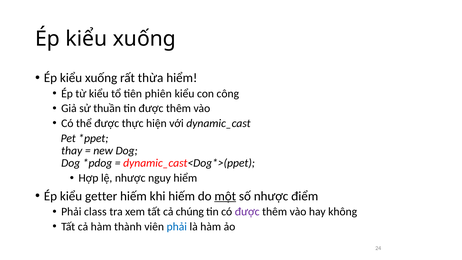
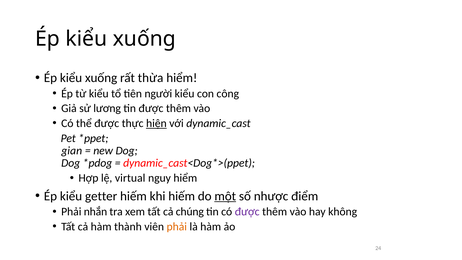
phiên: phiên -> người (158, 94)
thuần: thuần -> lương (107, 108)
hiện underline: none -> present (156, 123)
thay: thay -> gian (72, 151)
lệ nhược: nhược -> virtual (130, 178)
class: class -> nhắn (95, 212)
phải colour: blue -> orange (177, 227)
